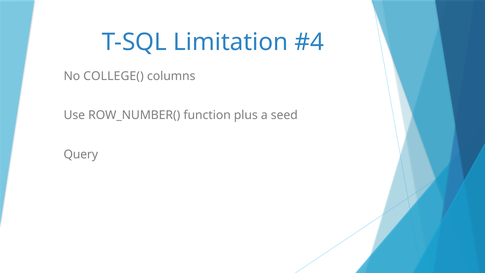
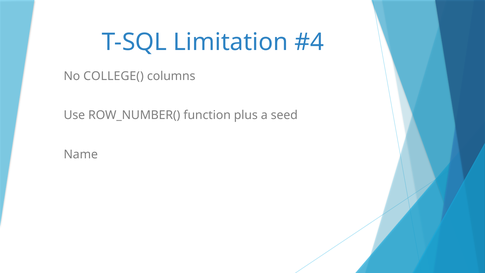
Query: Query -> Name (81, 154)
